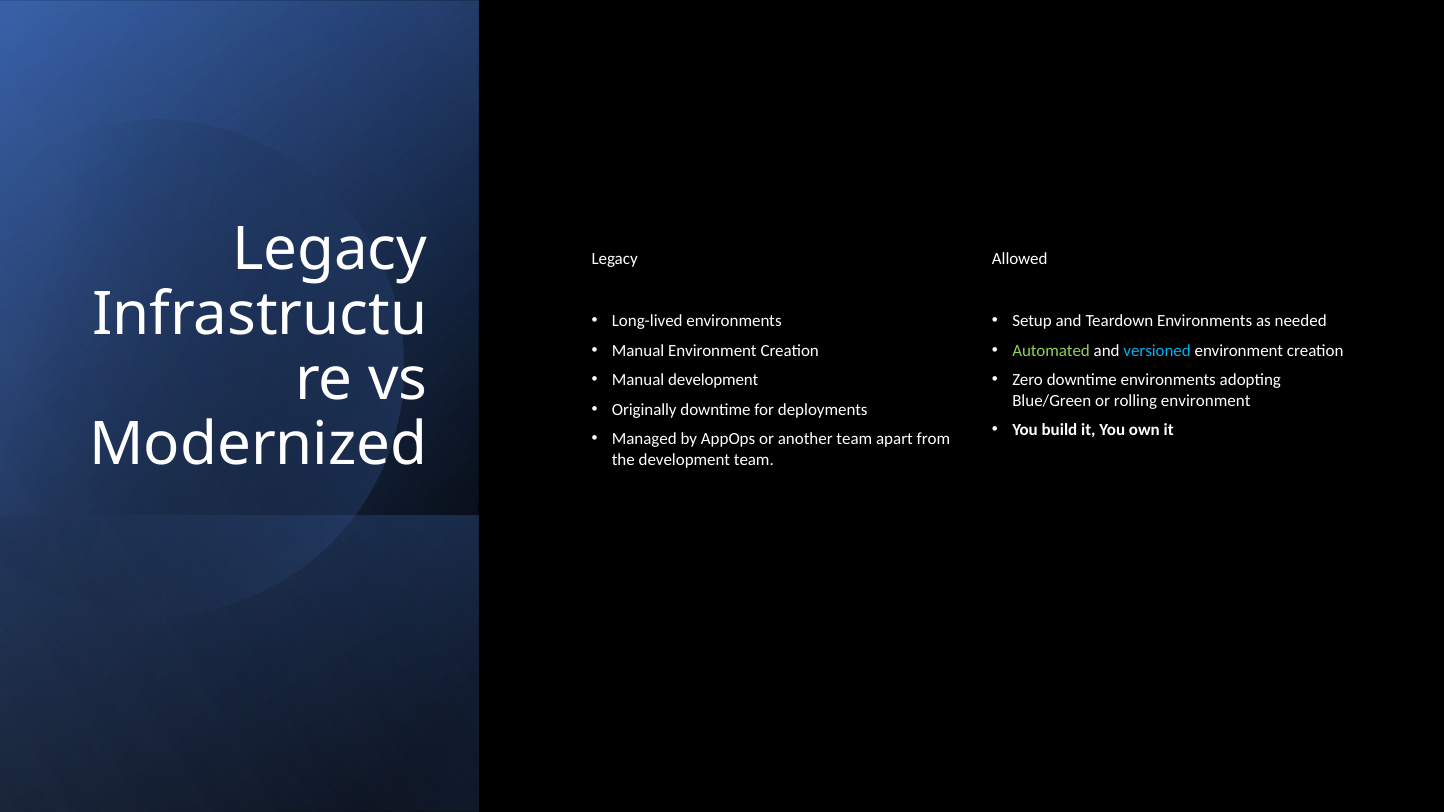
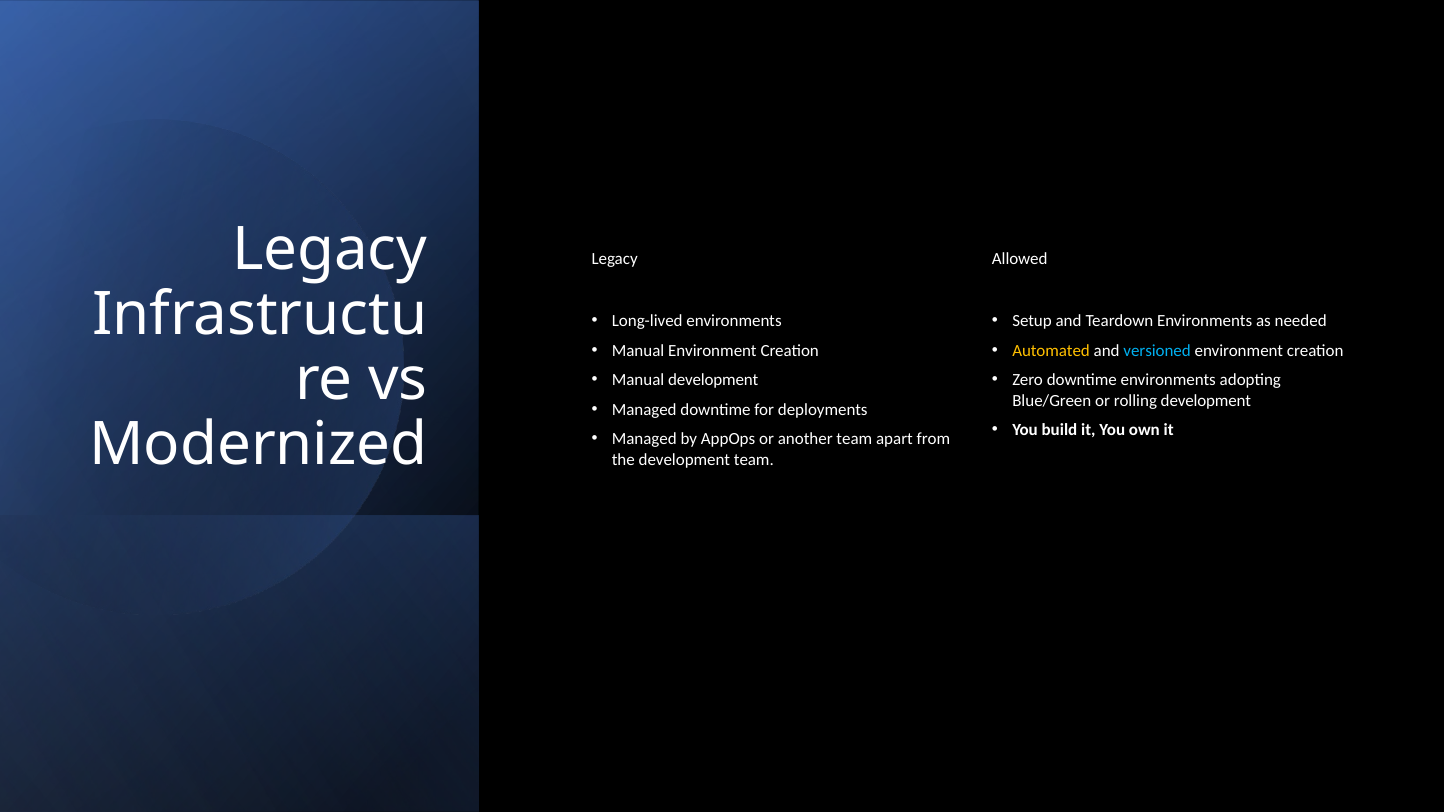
Automated colour: light green -> yellow (1051, 351)
rolling environment: environment -> development (1206, 401)
Originally: Originally -> Managed (644, 410)
